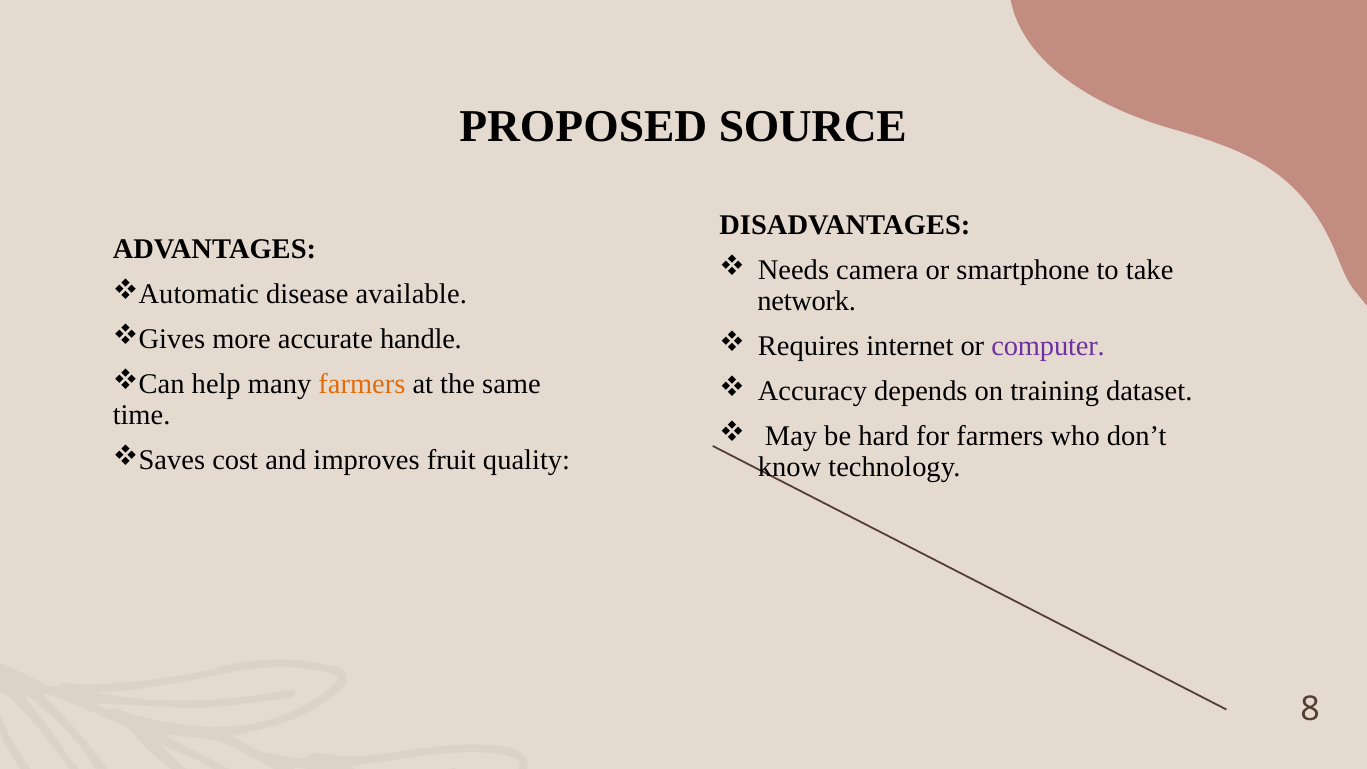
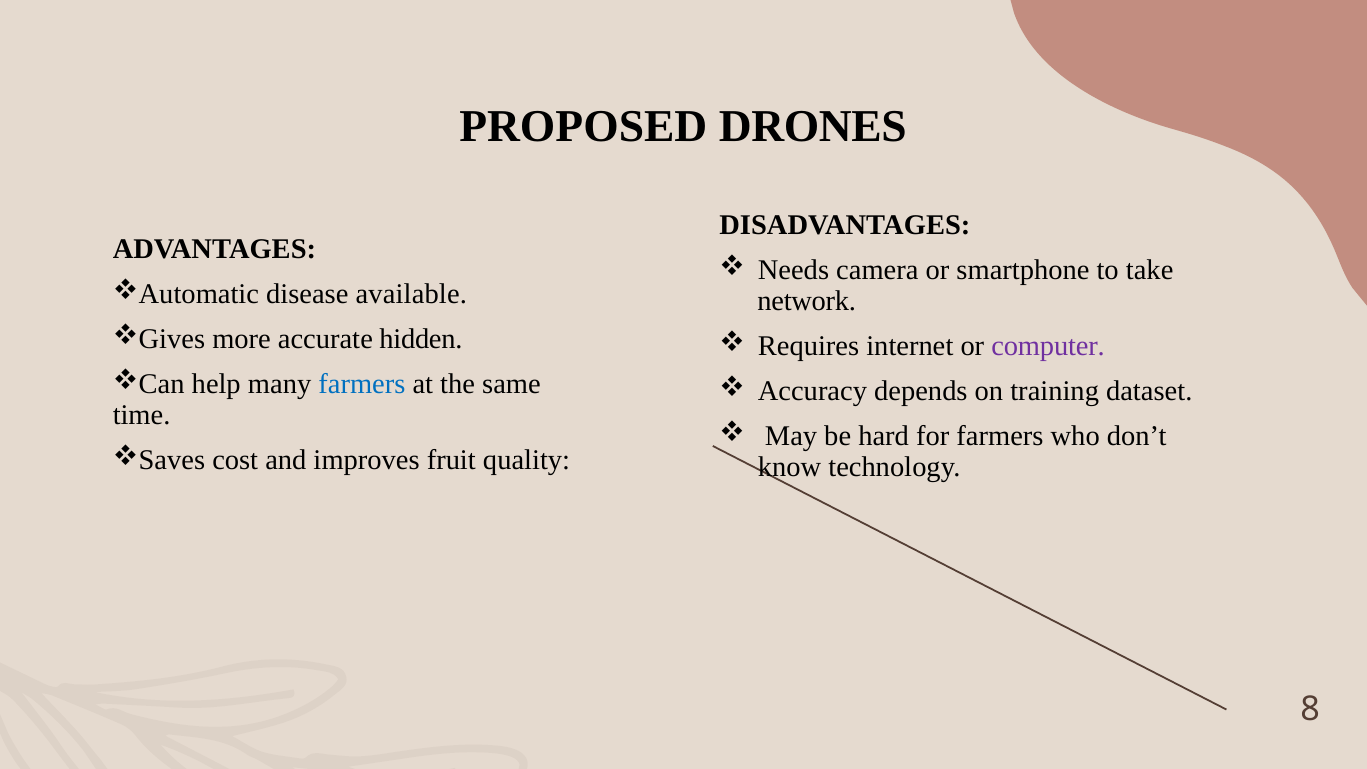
SOURCE: SOURCE -> DRONES (813, 127)
handle: handle -> hidden (421, 339)
farmers colour: orange -> blue (362, 384)
